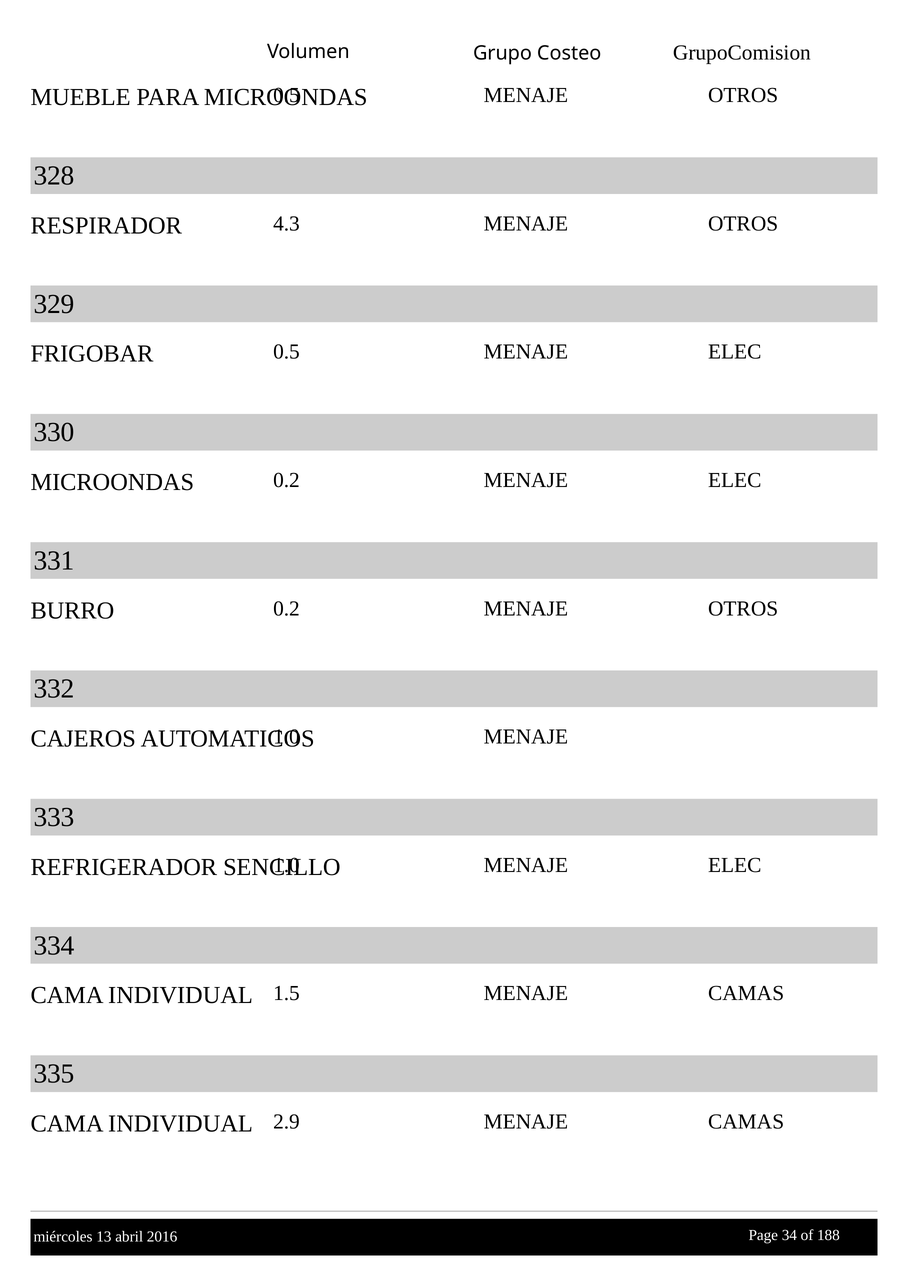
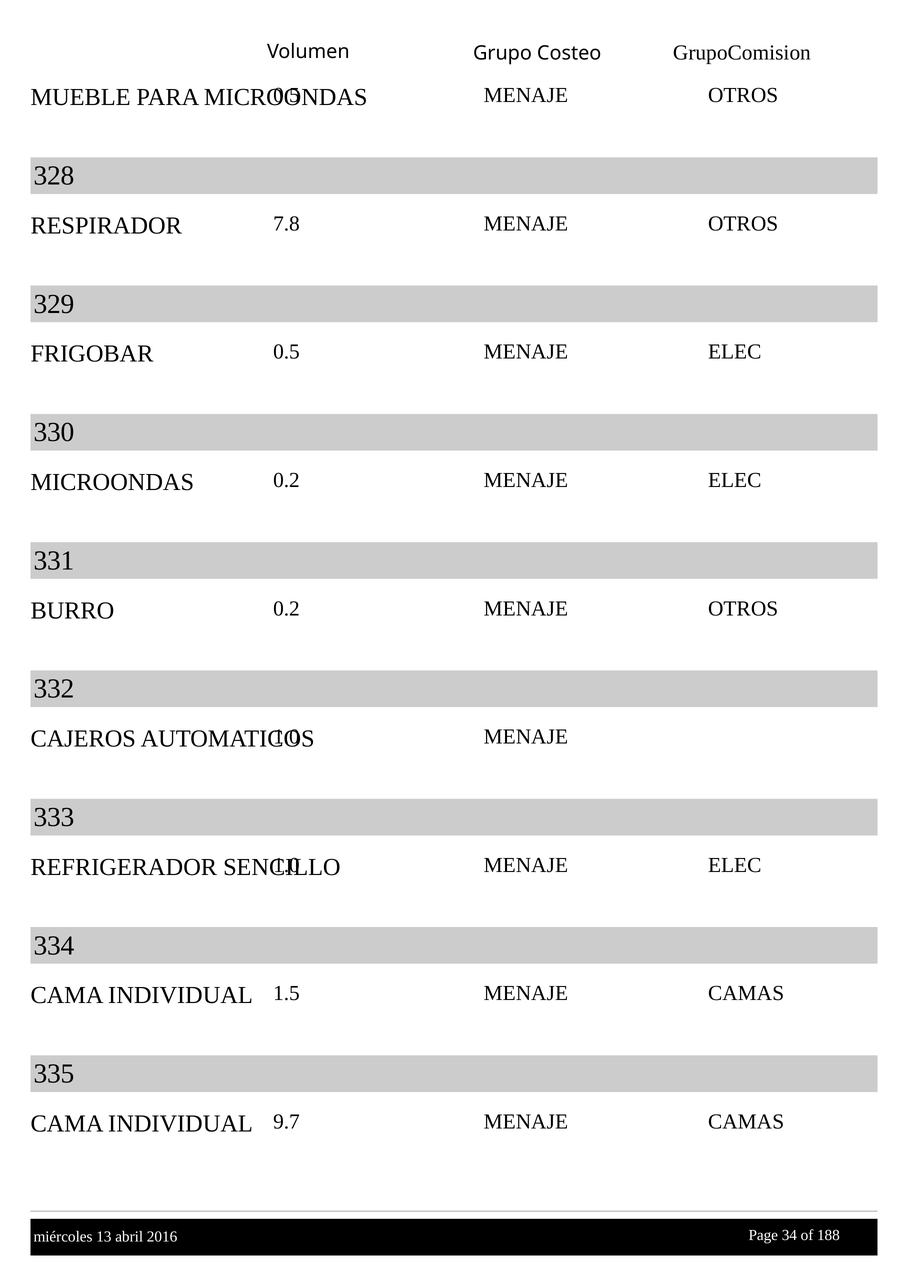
4.3: 4.3 -> 7.8 (286, 223)
2.9: 2.9 -> 9.7 (286, 1121)
